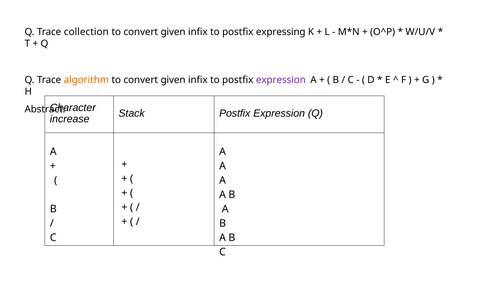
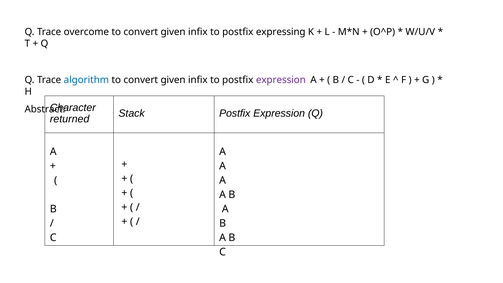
collection: collection -> overcome (86, 32)
algorithm colour: orange -> blue (86, 80)
increase: increase -> returned (70, 119)
